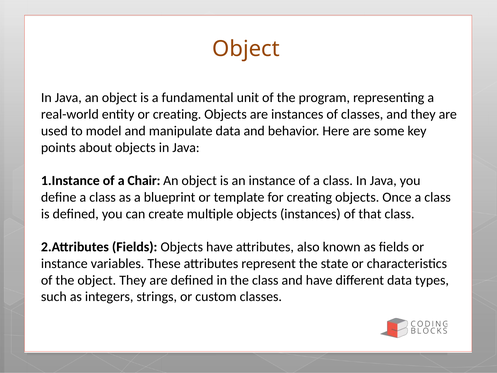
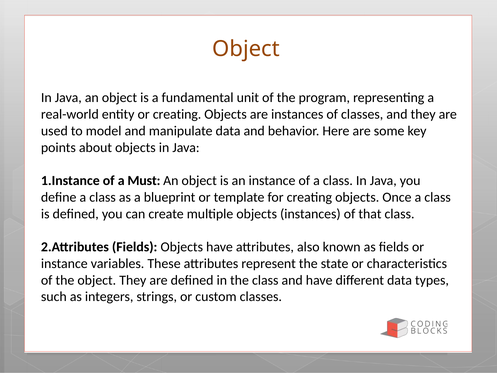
Chair: Chair -> Must (144, 181)
